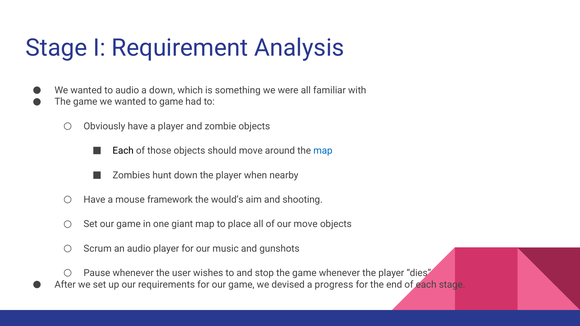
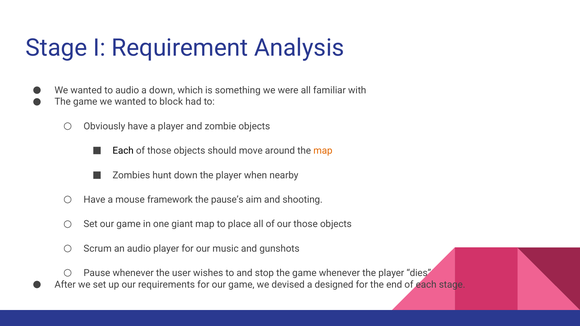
to game: game -> block (171, 102)
map colour: blue -> orange (323, 151)
would’s: would’s -> pause’s (227, 200)
our move: move -> those (306, 224)
progress: progress -> designed (334, 285)
